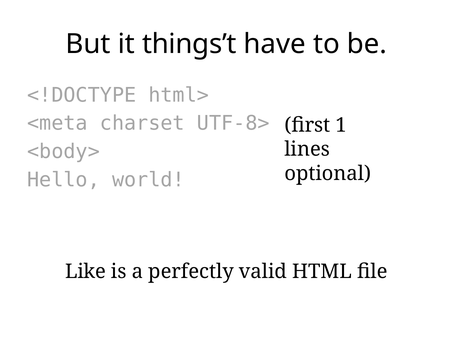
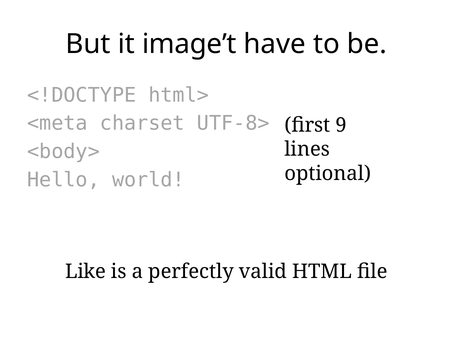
things’t: things’t -> image’t (189, 44)
1: 1 -> 9 (341, 125)
